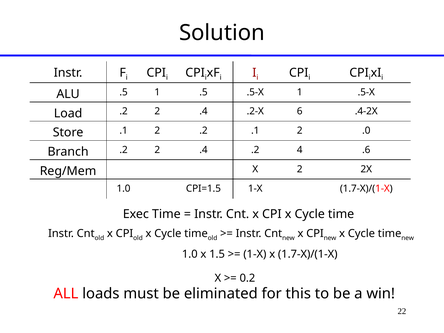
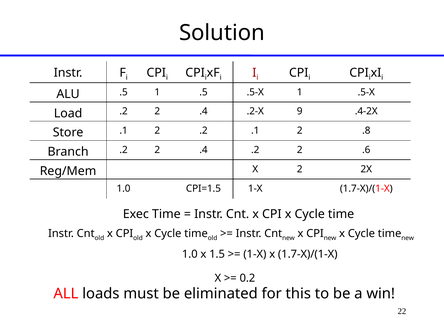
6: 6 -> 9 (300, 111)
.0: .0 -> .8 (366, 131)
.4 .2 4: 4 -> 2 (300, 150)
